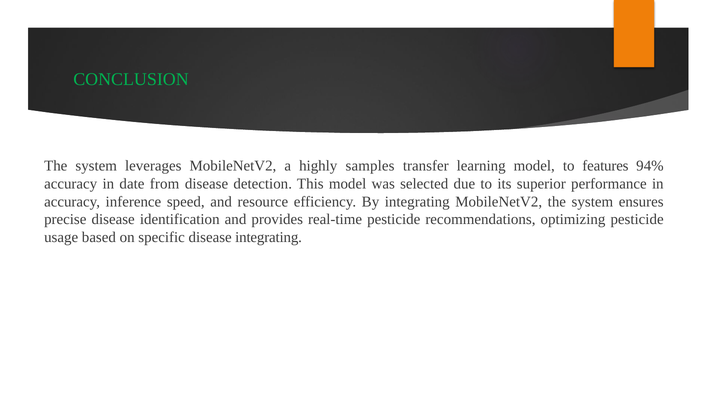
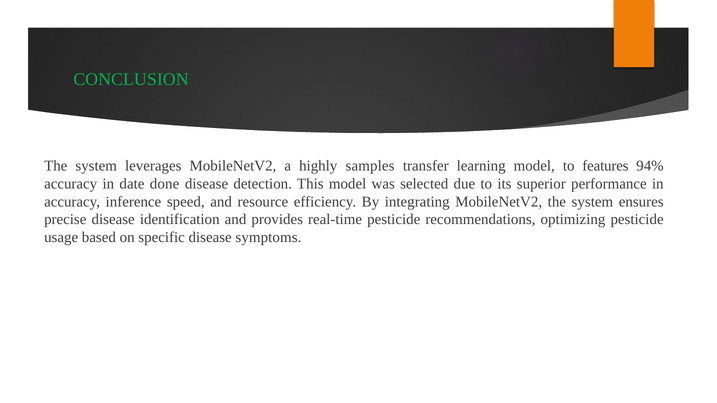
from: from -> done (165, 184)
disease integrating: integrating -> symptoms (268, 238)
